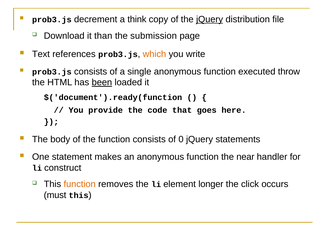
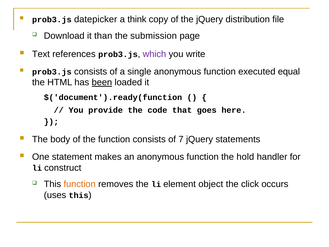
decrement: decrement -> datepicker (96, 19)
jQuery underline: present -> none (210, 19)
which colour: orange -> purple (154, 54)
throw: throw -> equal (289, 71)
0: 0 -> 7 (181, 139)
near: near -> hold (245, 157)
longer: longer -> object (211, 184)
must: must -> uses (55, 195)
